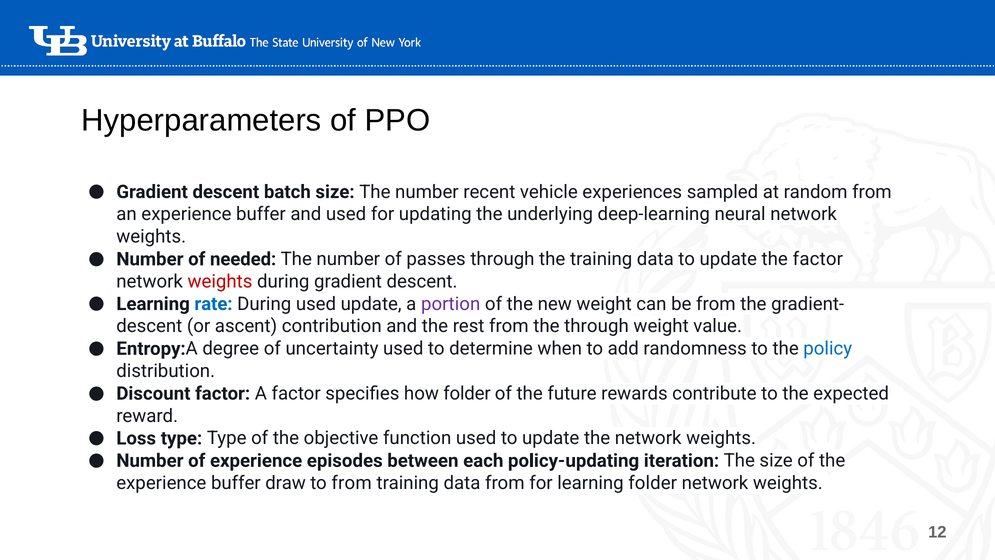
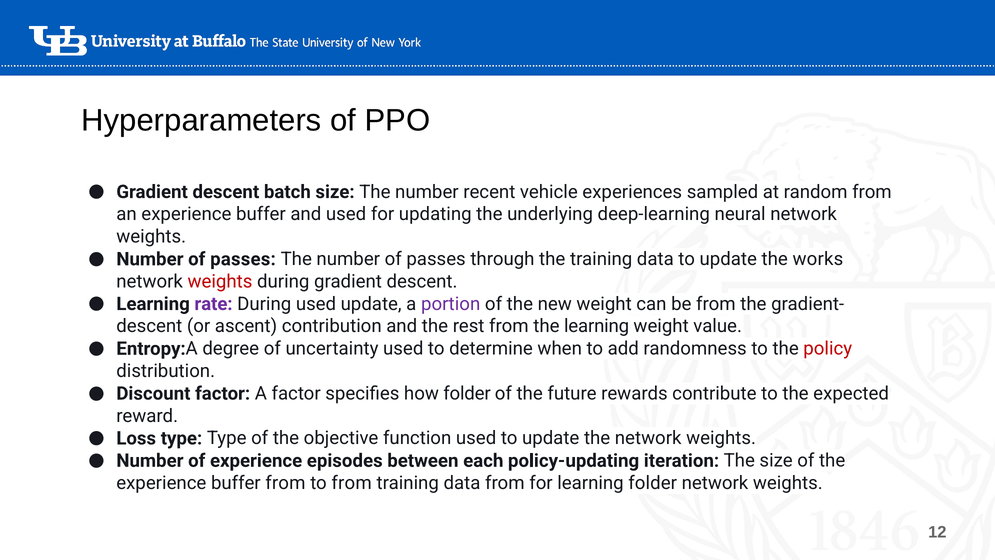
needed: needed -> passes (243, 259)
the factor: factor -> works (818, 259)
rate colour: blue -> purple (214, 304)
the through: through -> learning (597, 326)
policy colour: blue -> red (828, 349)
buffer draw: draw -> from (285, 483)
